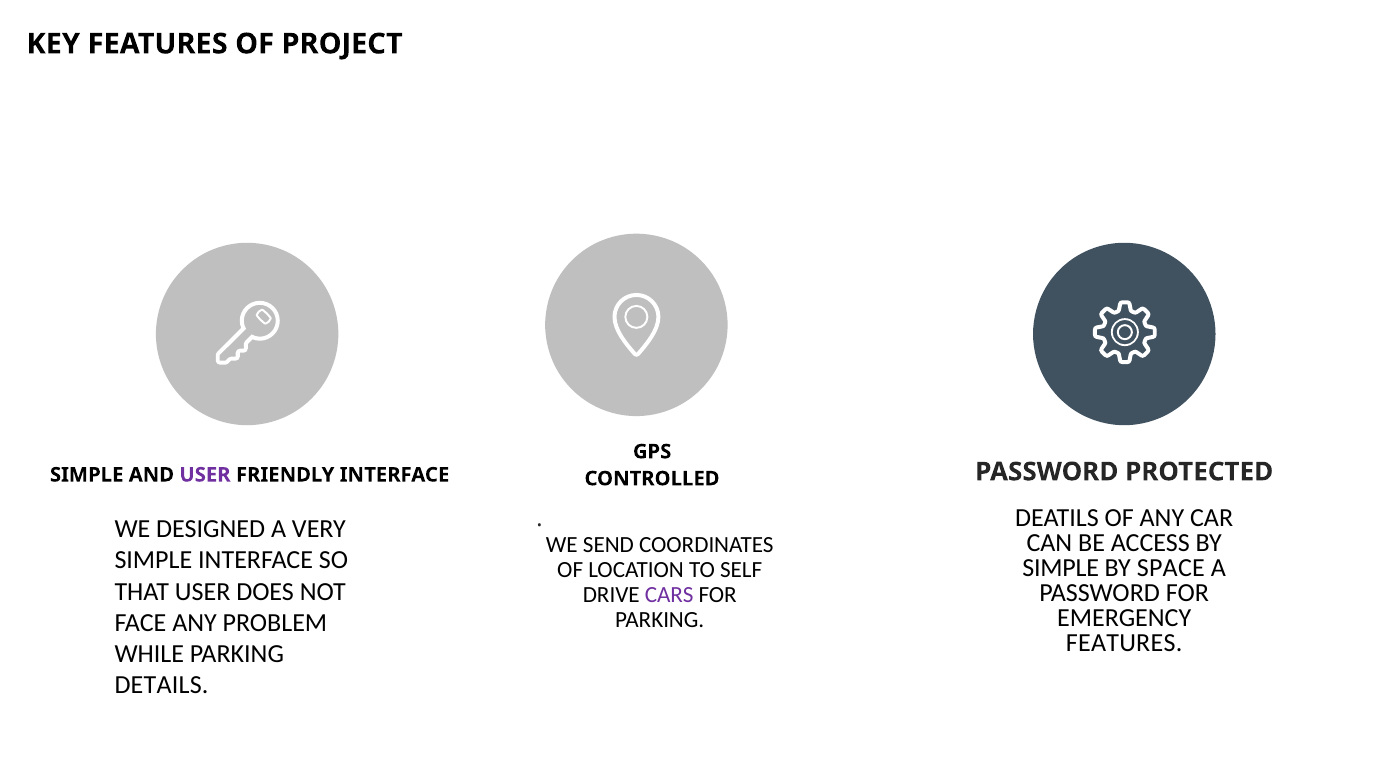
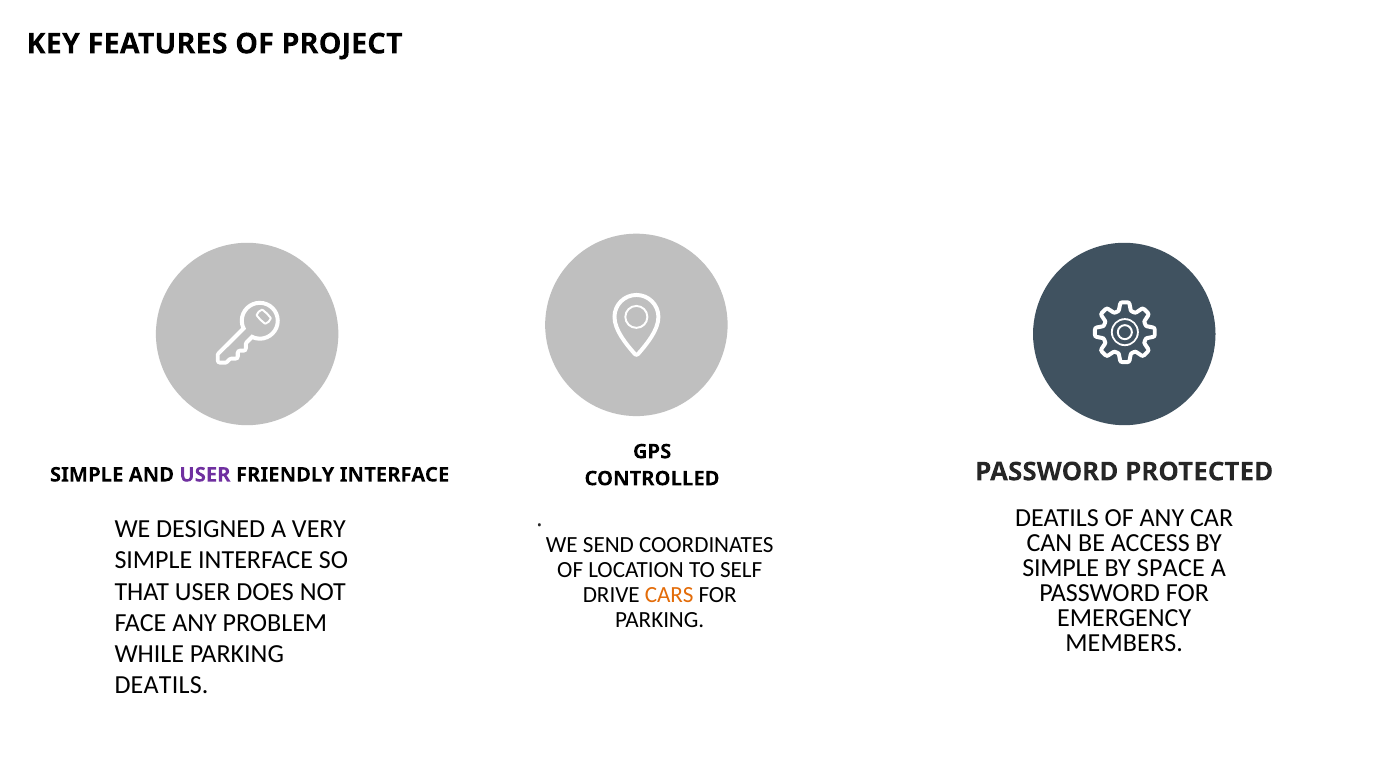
CARS colour: purple -> orange (669, 595)
FEATURES: FEATURES -> MEMBERS (1124, 644)
DETAILS: DETAILS -> DEATILS (161, 686)
